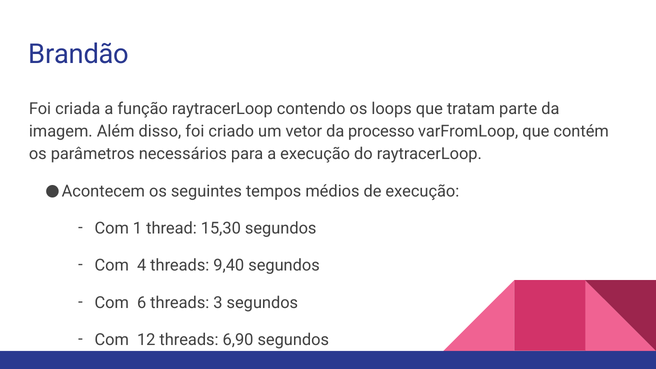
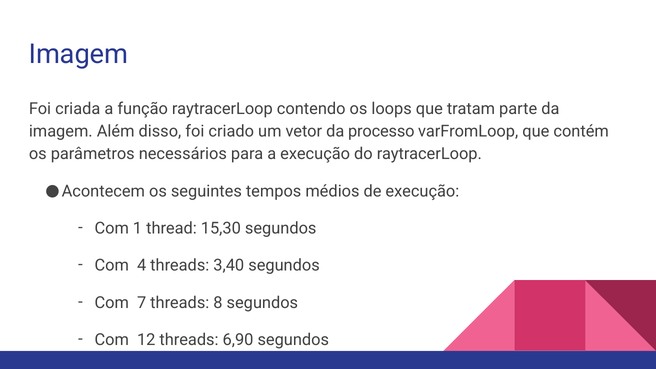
Brandão: Brandão -> Imagem (79, 54)
9,40: 9,40 -> 3,40 (229, 266)
6: 6 -> 7 (142, 303)
3: 3 -> 8 (218, 303)
